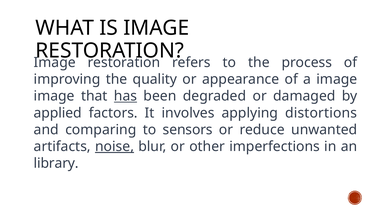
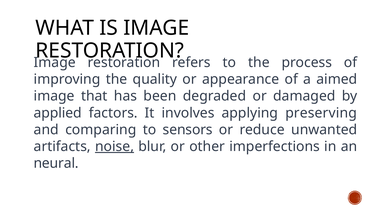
a image: image -> aimed (337, 79)
has underline: present -> none (126, 96)
distortions: distortions -> preserving (321, 113)
library: library -> neural (56, 163)
